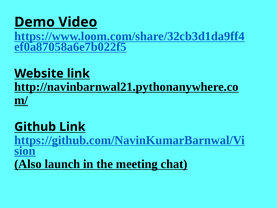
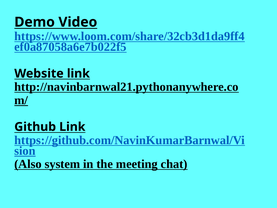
launch: launch -> system (62, 164)
